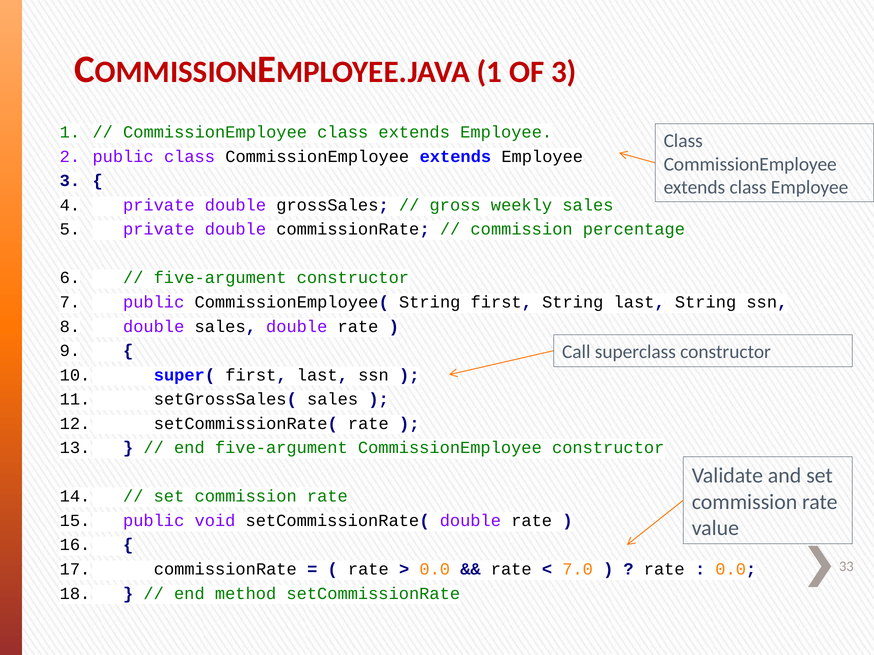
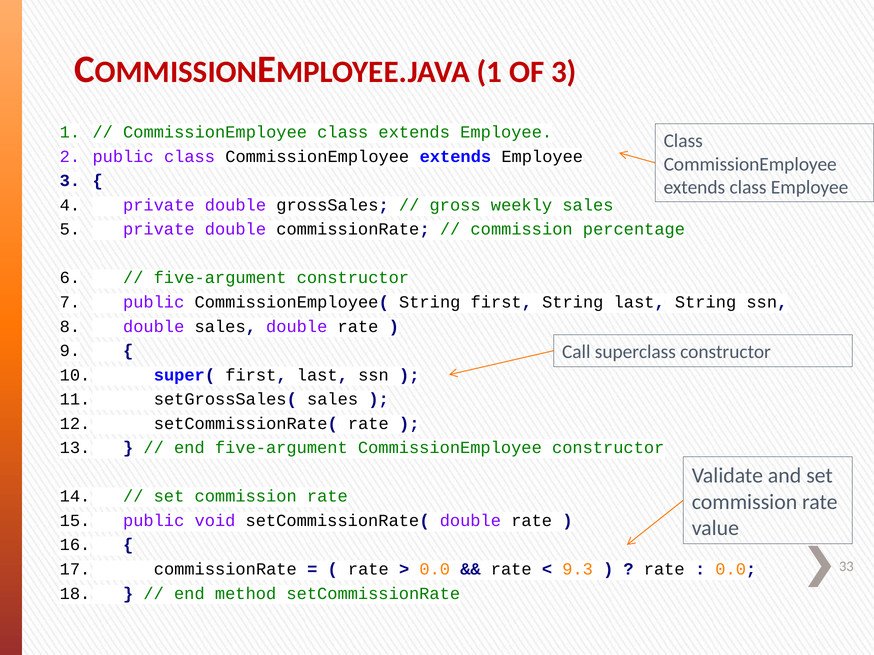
7.0: 7.0 -> 9.3 (578, 570)
